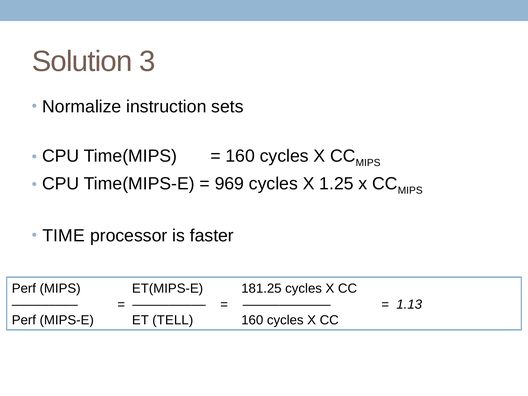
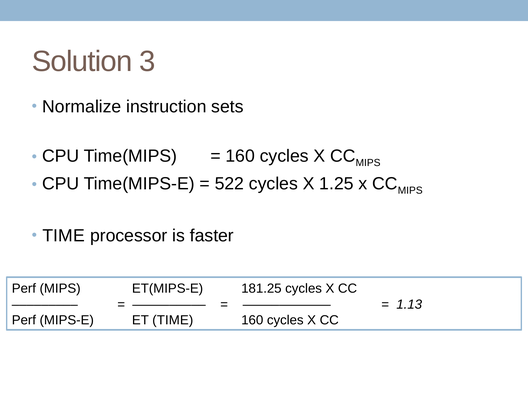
969: 969 -> 522 (229, 184)
ET TELL: TELL -> TIME (173, 320)
